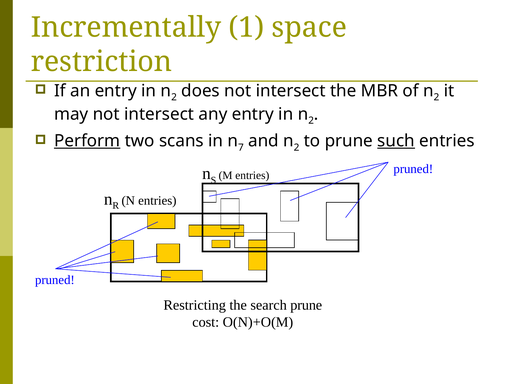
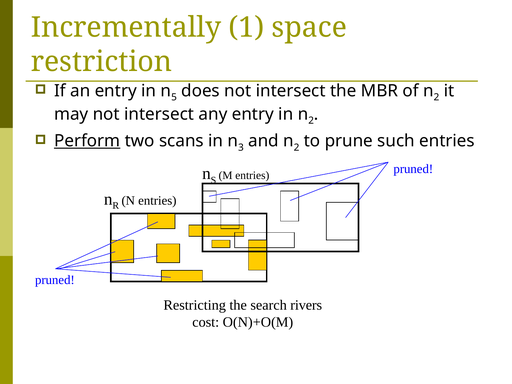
2: 2 -> 5 (174, 97)
7: 7 -> 3 (241, 147)
such underline: present -> none (396, 141)
search prune: prune -> rivers (306, 305)
